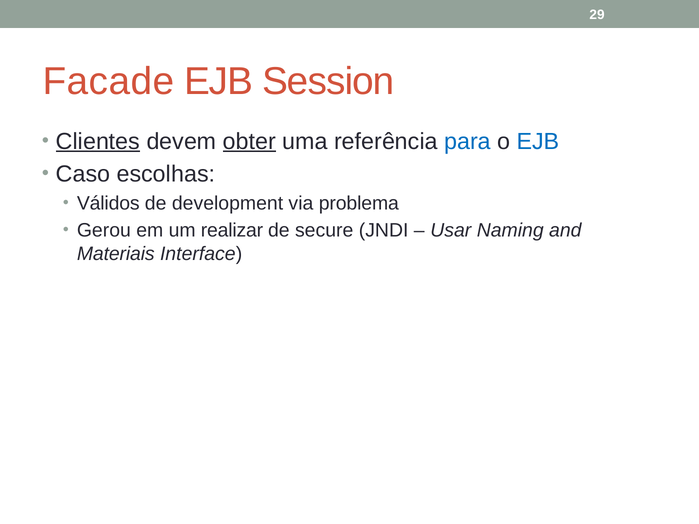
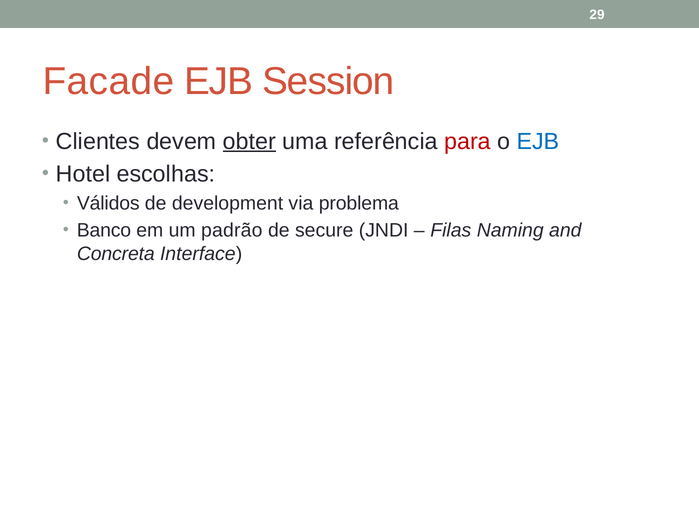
Clientes underline: present -> none (98, 141)
para colour: blue -> red (467, 141)
Caso: Caso -> Hotel (83, 174)
Gerou: Gerou -> Banco (104, 230)
realizar: realizar -> padrão (232, 230)
Usar: Usar -> Filas (451, 230)
Materiais: Materiais -> Concreta (116, 254)
